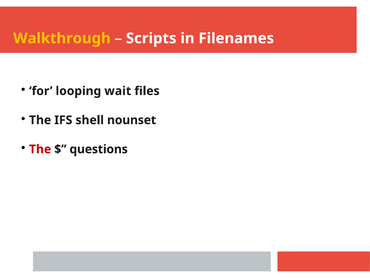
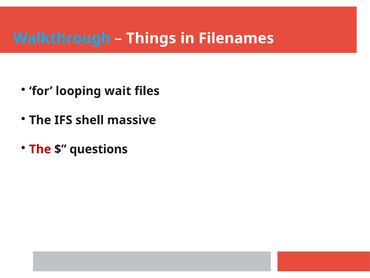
Walkthrough colour: yellow -> light blue (62, 38)
Scripts: Scripts -> Things (151, 38)
nounset: nounset -> massive (132, 120)
